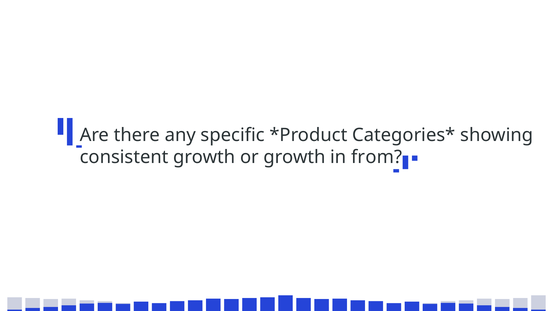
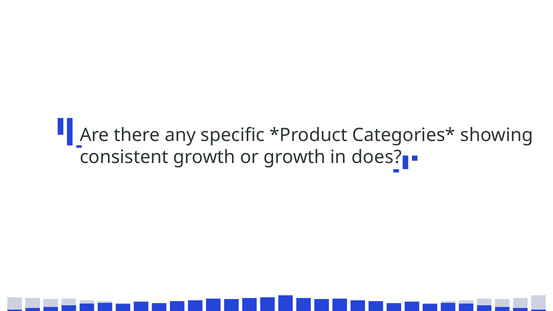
from: from -> does (377, 157)
